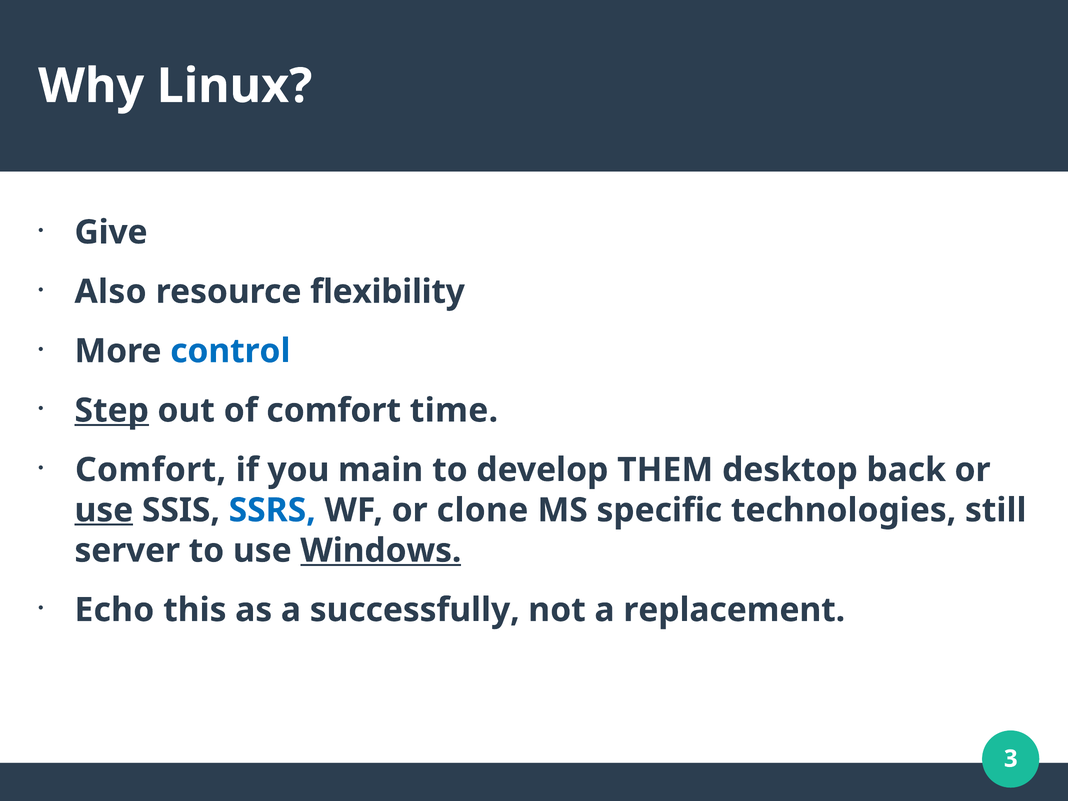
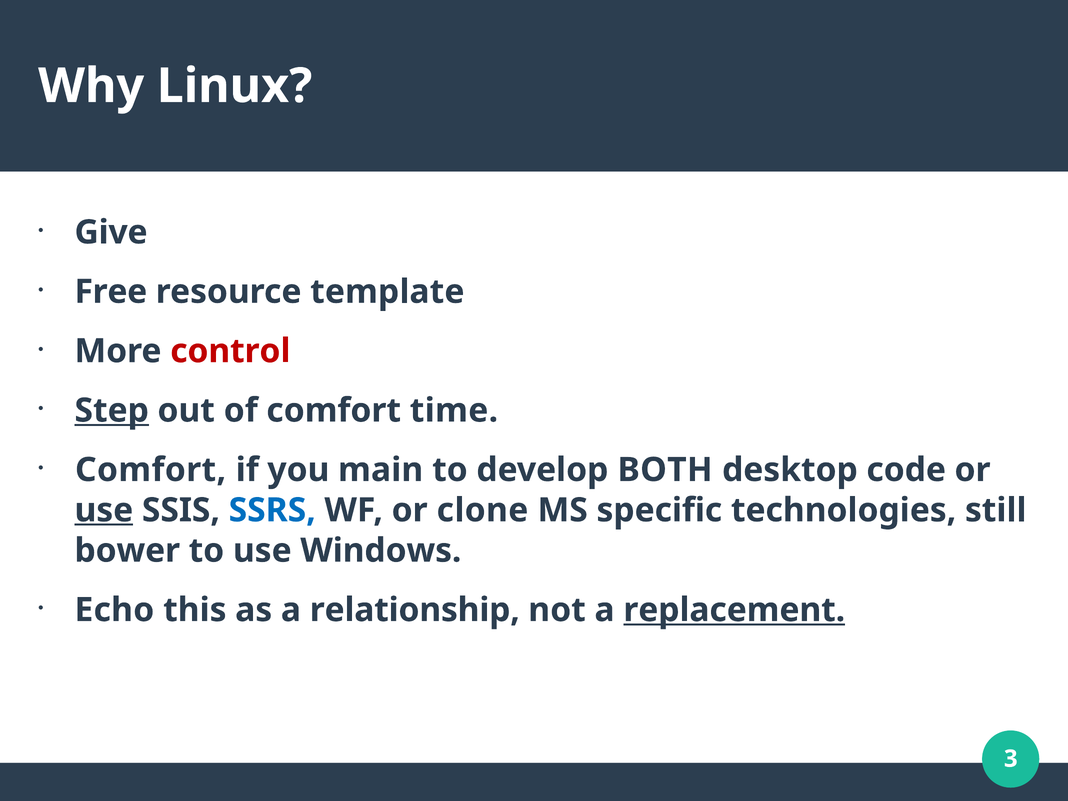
Also: Also -> Free (111, 292)
flexibility: flexibility -> template (387, 292)
control colour: blue -> red (230, 351)
THEM: THEM -> BOTH (665, 470)
back: back -> code (906, 470)
server: server -> bower (127, 551)
Windows underline: present -> none (381, 551)
successfully: successfully -> relationship (415, 610)
replacement underline: none -> present (734, 610)
